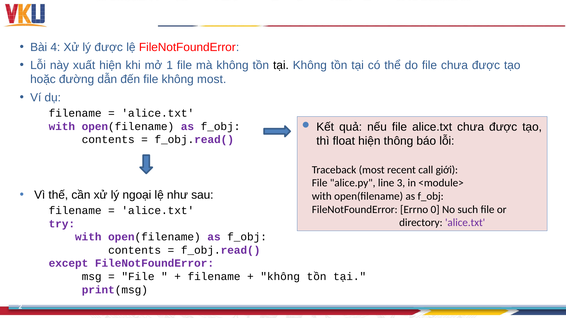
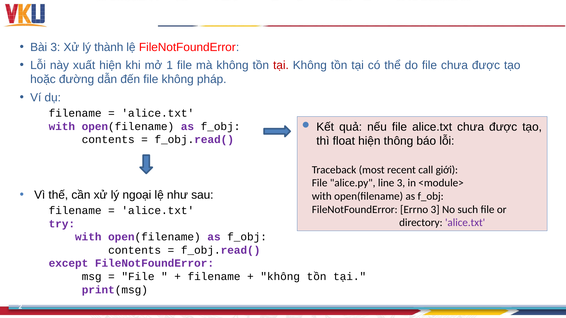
Bài 4: 4 -> 3 (55, 47)
lý được: được -> thành (109, 47)
tại colour: black -> red (281, 65)
không most: most -> pháp (212, 80)
Errno 0: 0 -> 3 (435, 210)
